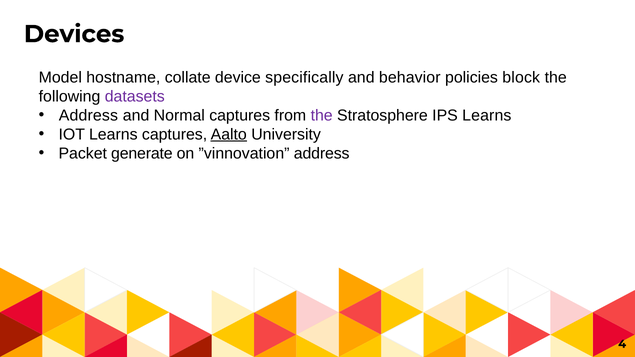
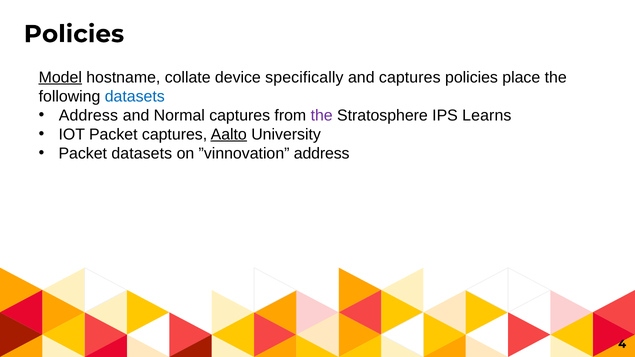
Devices: Devices -> Policies (74, 34)
Model underline: none -> present (60, 77)
and behavior: behavior -> captures (410, 77)
block: block -> place (521, 77)
datasets colour: purple -> blue (135, 96)
IOT Learns: Learns -> Packet (113, 134)
Packet generate: generate -> datasets (142, 154)
